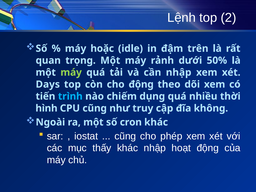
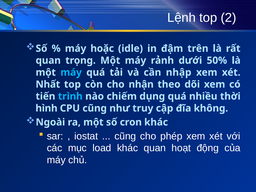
máy colour: light green -> light blue (71, 72)
Days: Days -> Nhất (48, 84)
cho động: động -> nhận (141, 84)
thấy: thấy -> load (102, 148)
khác nhập: nhập -> quan (155, 148)
